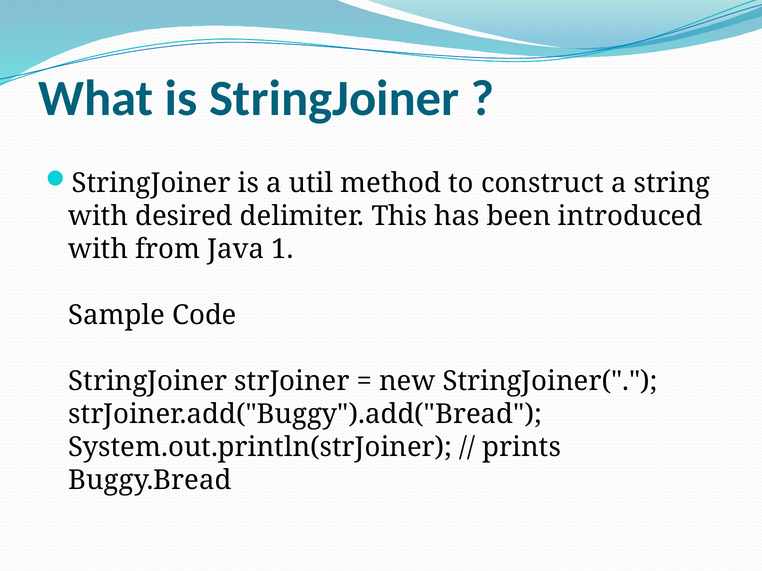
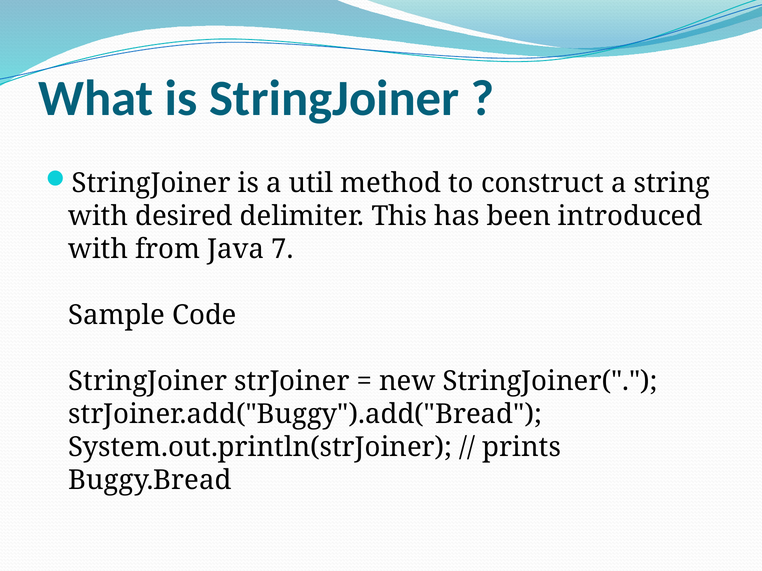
1: 1 -> 7 (282, 249)
